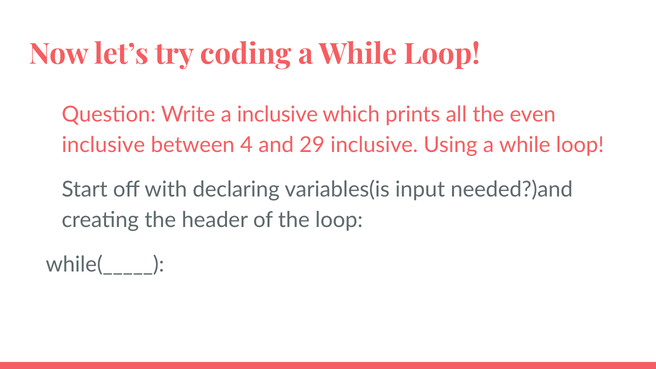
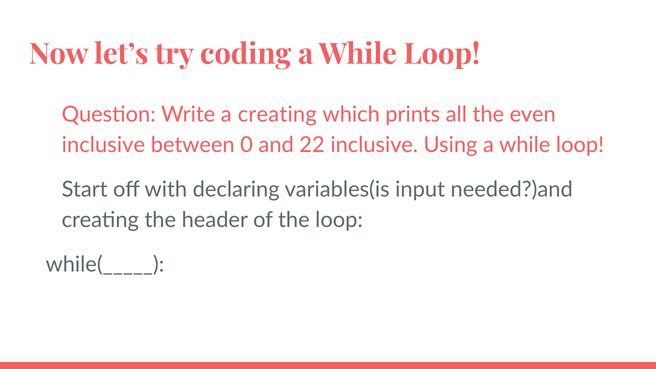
a inclusive: inclusive -> creating (277, 115)
4: 4 -> 0 (247, 145)
29: 29 -> 22 (312, 145)
